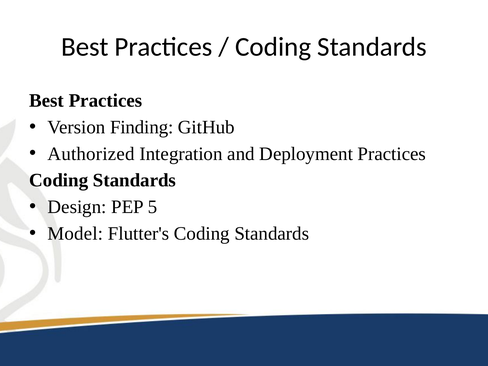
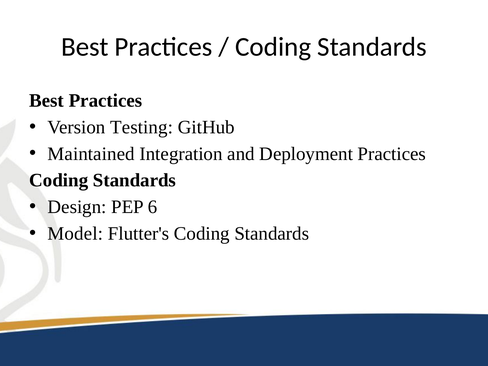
Finding: Finding -> Testing (142, 127)
Authorized: Authorized -> Maintained (91, 154)
5: 5 -> 6 (153, 207)
